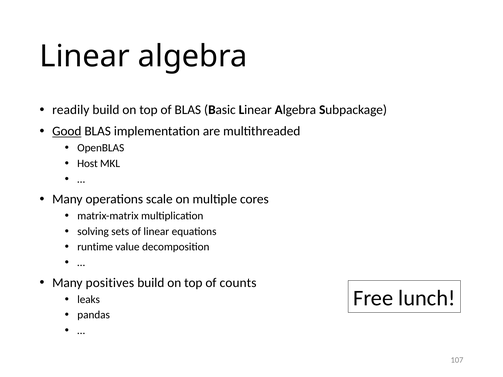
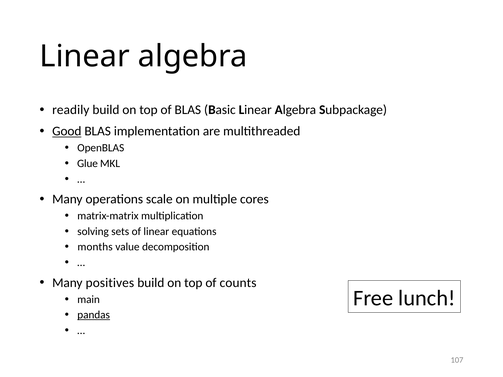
Host: Host -> Glue (87, 164)
runtime: runtime -> months (95, 247)
leaks: leaks -> main (89, 300)
pandas underline: none -> present (94, 315)
